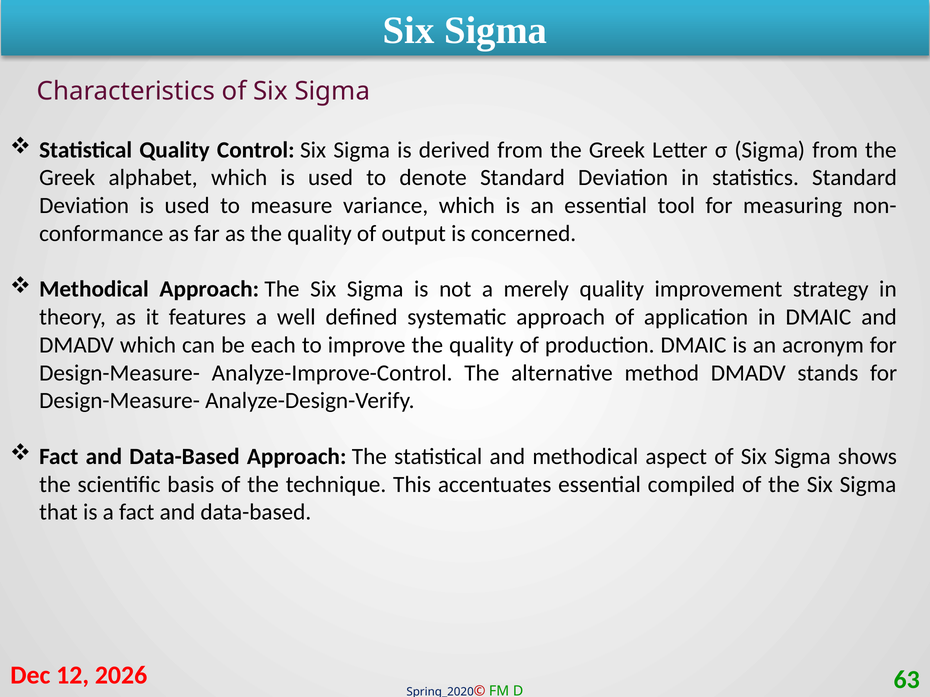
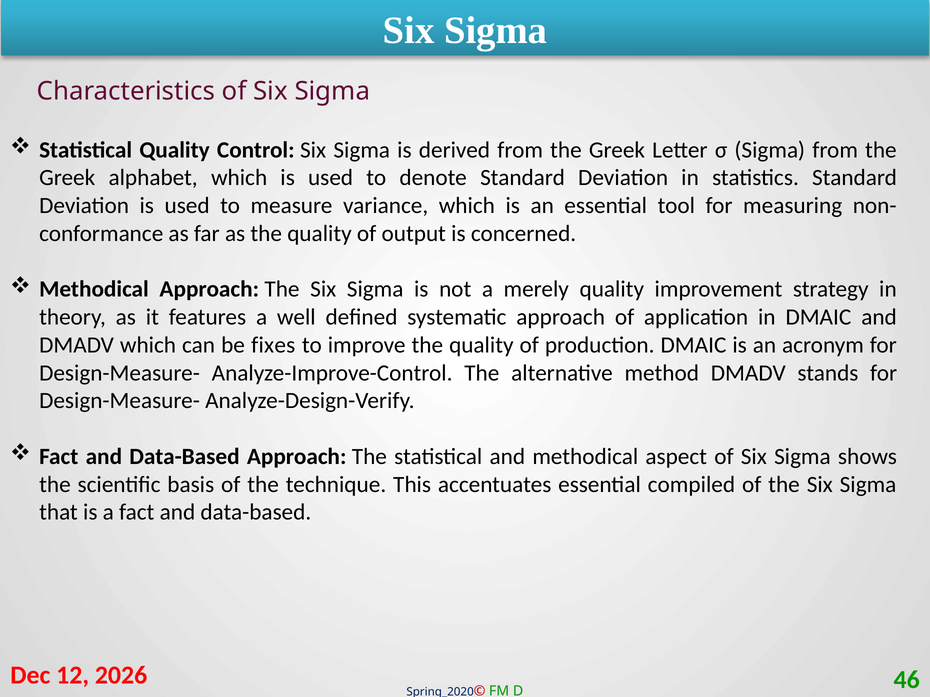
each: each -> fixes (273, 345)
63: 63 -> 46 (907, 680)
